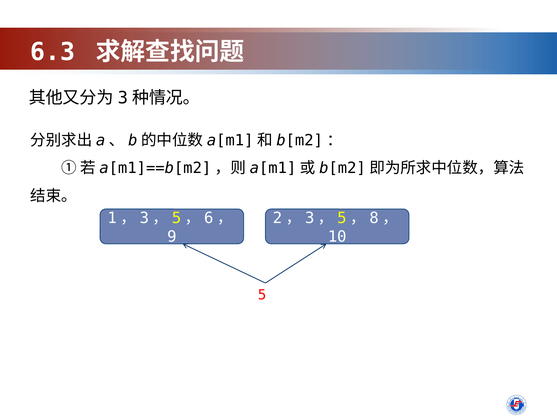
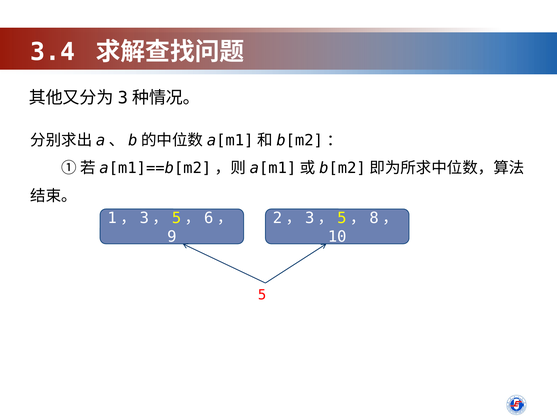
6.3: 6.3 -> 3.4 (53, 52)
